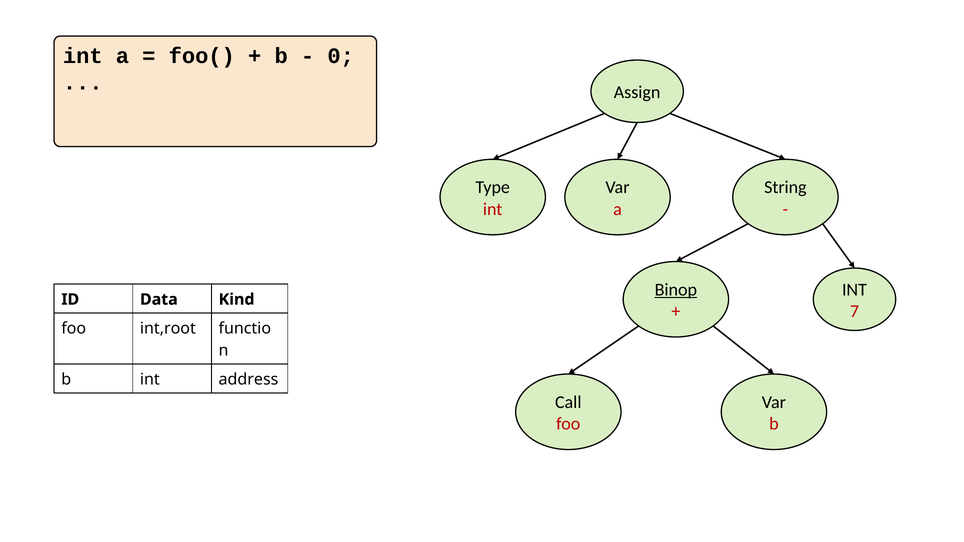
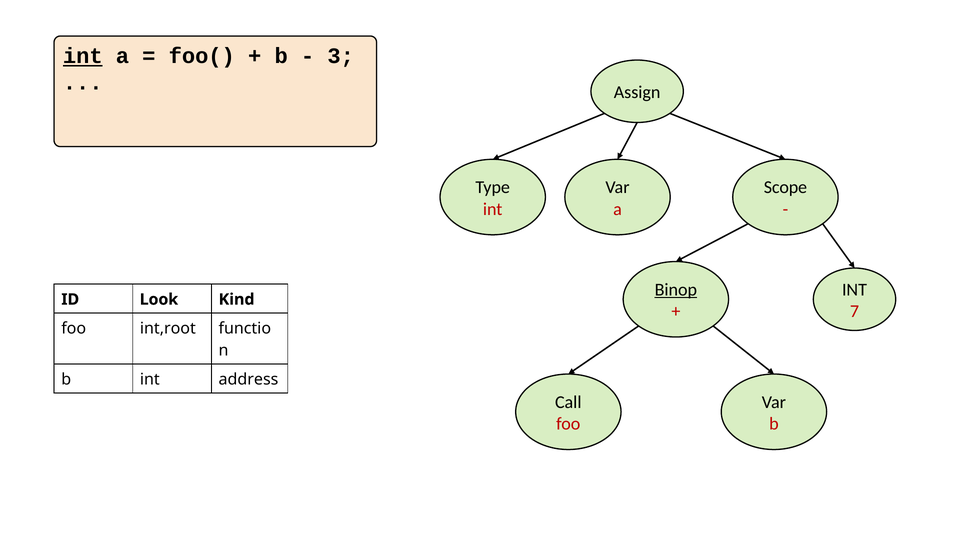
int underline: none -> present (83, 56)
0: 0 -> 3 (341, 56)
String: String -> Scope (785, 188)
Data: Data -> Look (159, 300)
